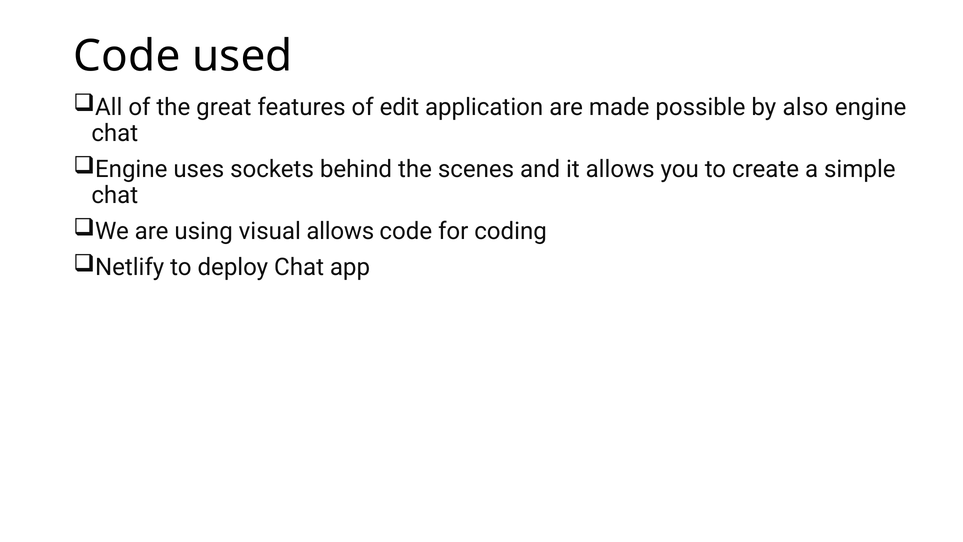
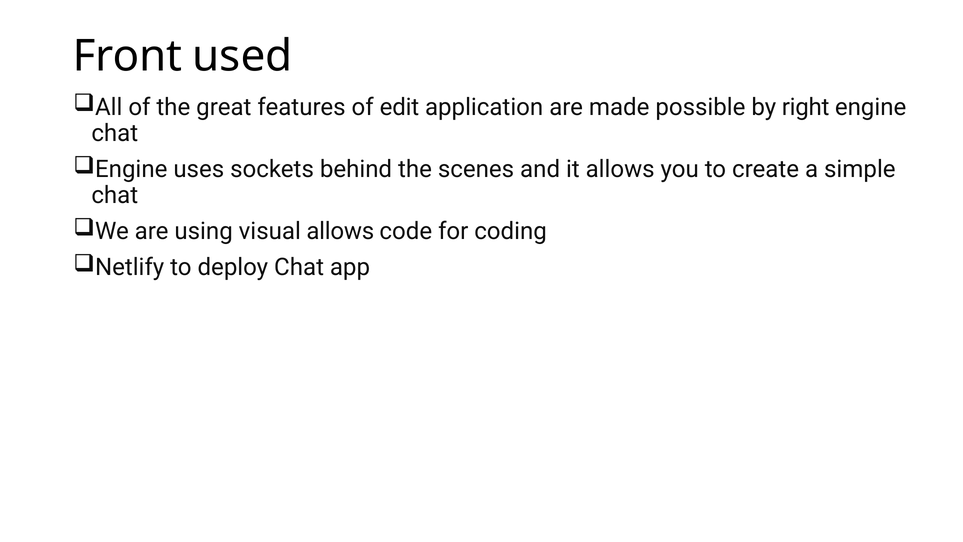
Code: Code -> Front (127, 56)
also: also -> right (806, 107)
